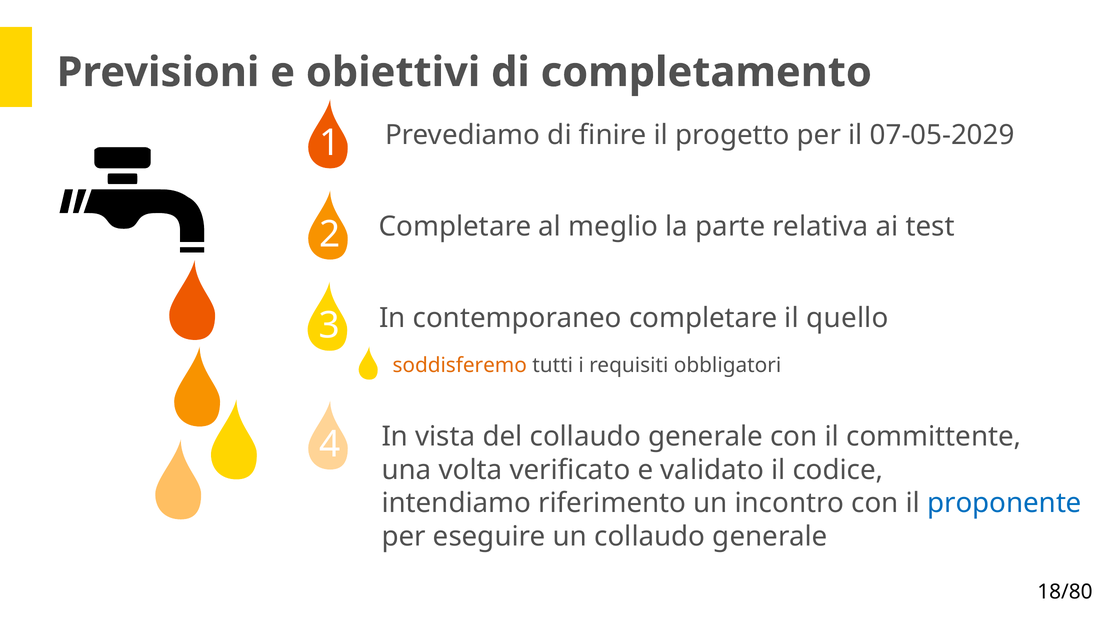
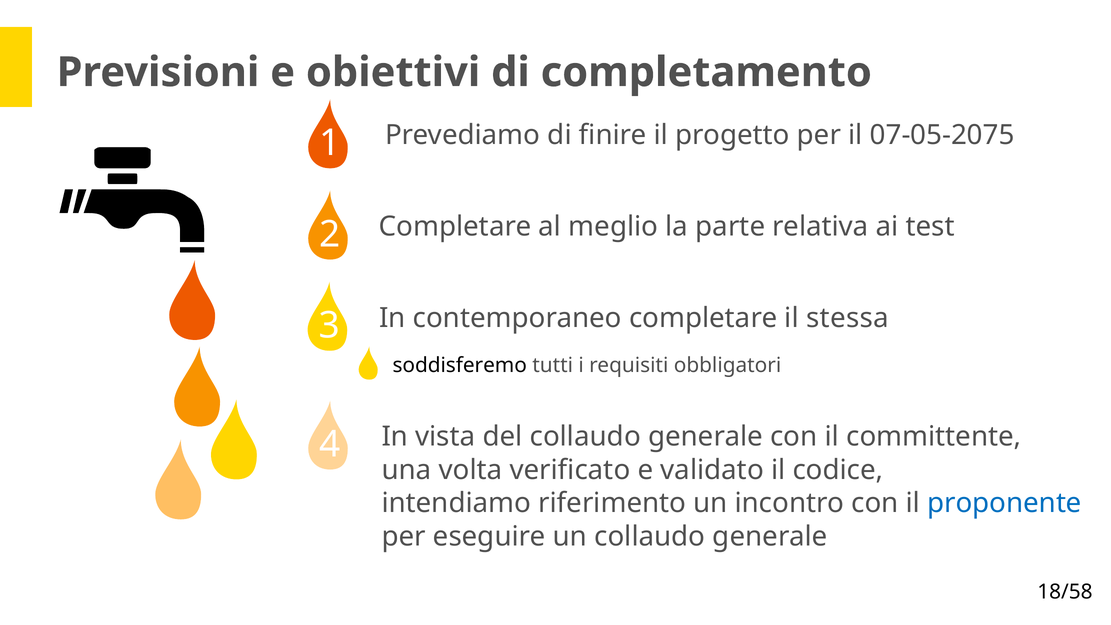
07-05-2029: 07-05-2029 -> 07-05-2075 (942, 135)
quello: quello -> stessa (848, 318)
soddisferemo colour: orange -> black (460, 365)
18/80: 18/80 -> 18/58 (1065, 592)
